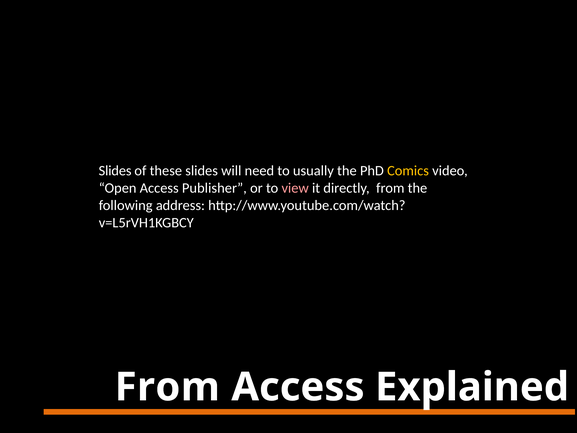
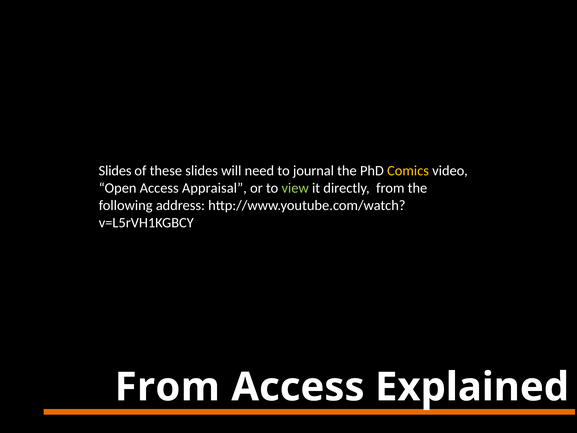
usually: usually -> journal (313, 171)
Publisher: Publisher -> Appraisal (214, 188)
view colour: pink -> light green (295, 188)
